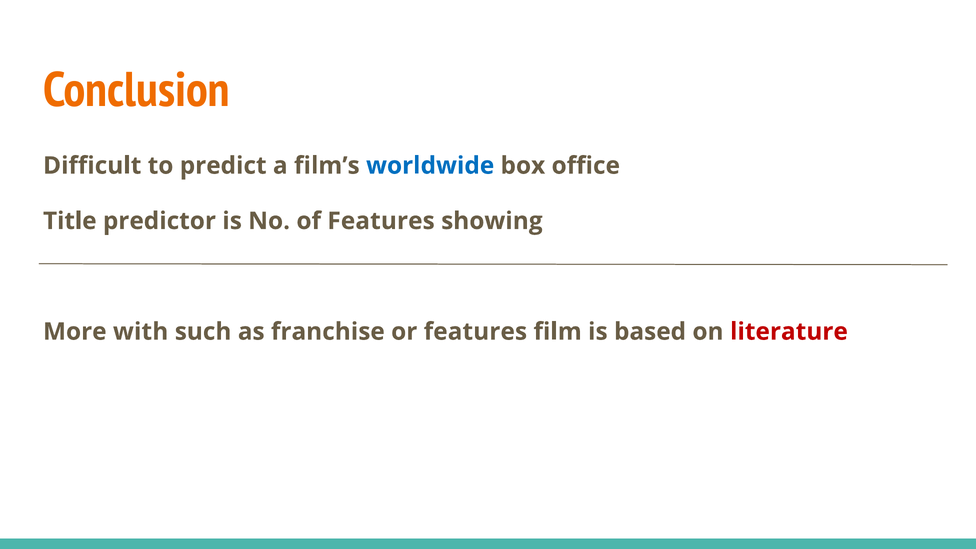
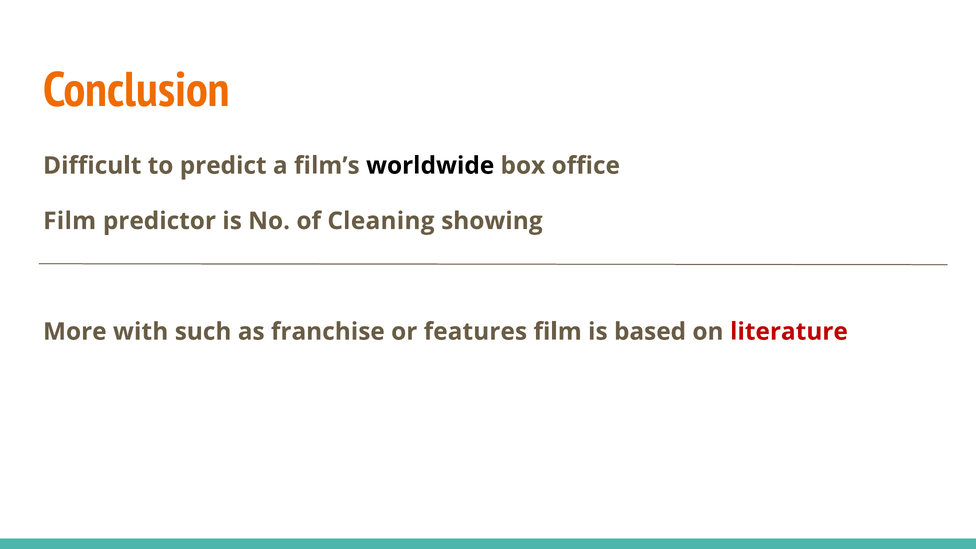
worldwide colour: blue -> black (430, 166)
Title: Title -> Film (70, 221)
of Features: Features -> Cleaning (381, 221)
